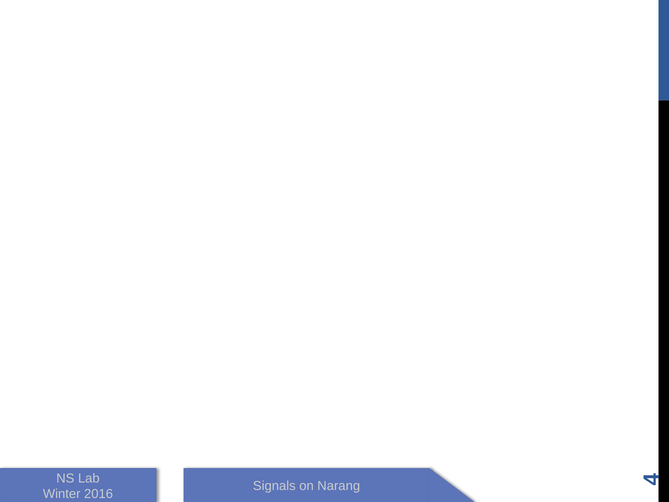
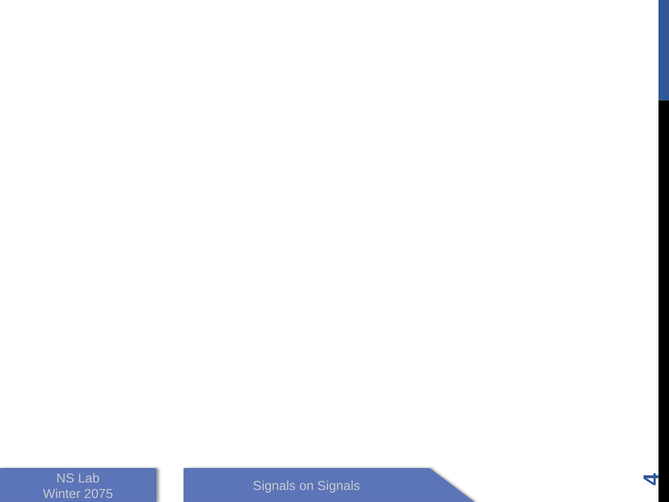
on Narang: Narang -> Signals (339, 486)
2016: 2016 -> 2075 (99, 494)
